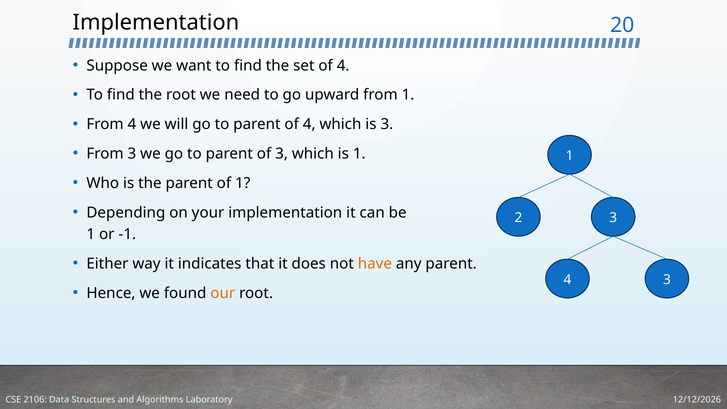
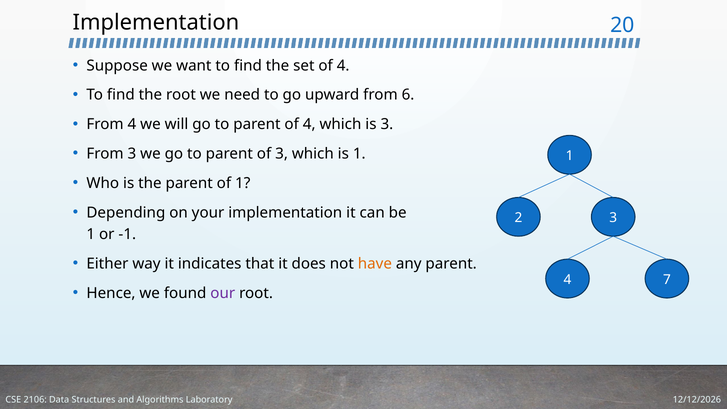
from 1: 1 -> 6 (408, 95)
4 3: 3 -> 7 (667, 279)
our colour: orange -> purple (223, 293)
